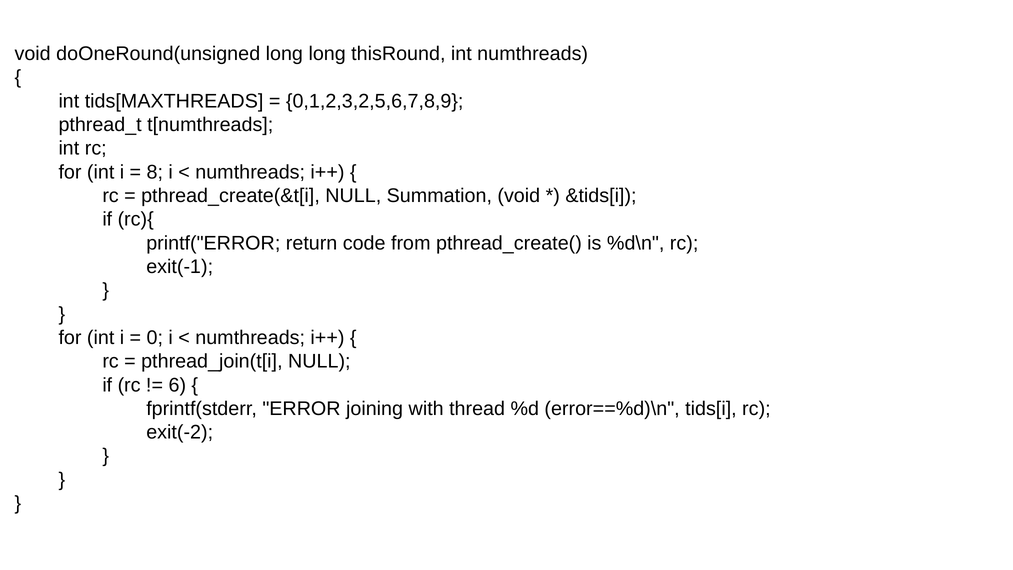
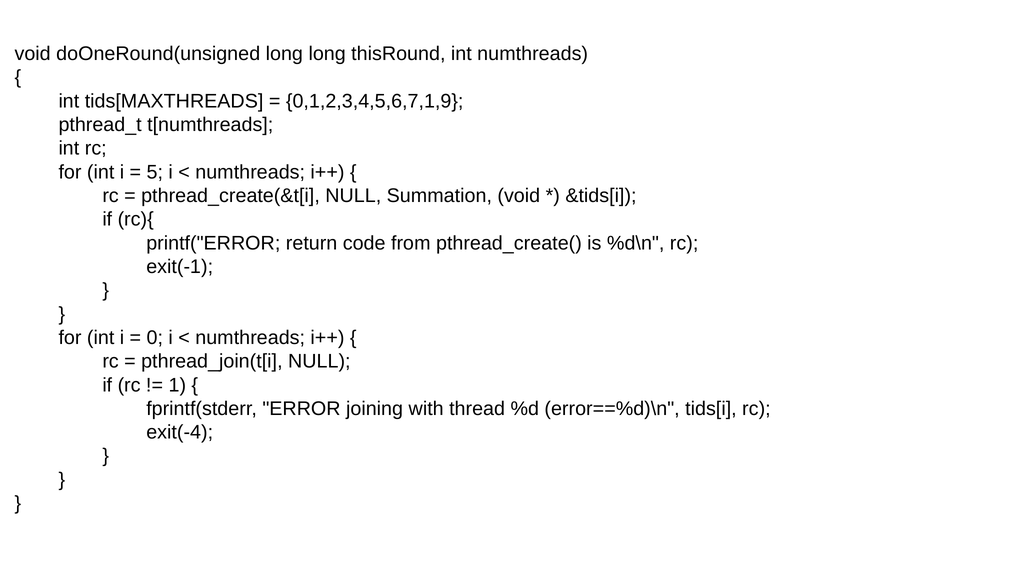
0,1,2,3,2,5,6,7,8,9: 0,1,2,3,2,5,6,7,8,9 -> 0,1,2,3,4,5,6,7,1,9 (375, 101)
8: 8 -> 5 (155, 172)
6: 6 -> 1 (177, 385)
exit(-2: exit(-2 -> exit(-4 (180, 432)
